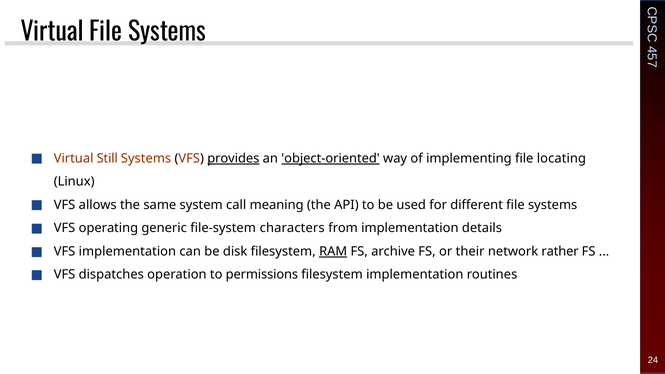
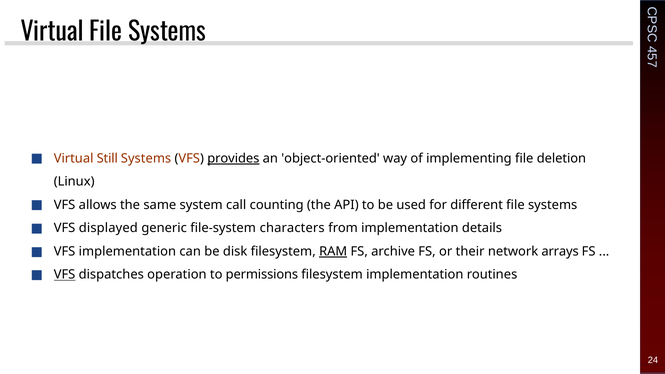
object-oriented underline: present -> none (331, 158)
locating: locating -> deletion (561, 158)
meaning: meaning -> counting (277, 205)
operating: operating -> displayed (108, 228)
rather: rather -> arrays (560, 251)
VFS underline: none -> present (65, 275)
